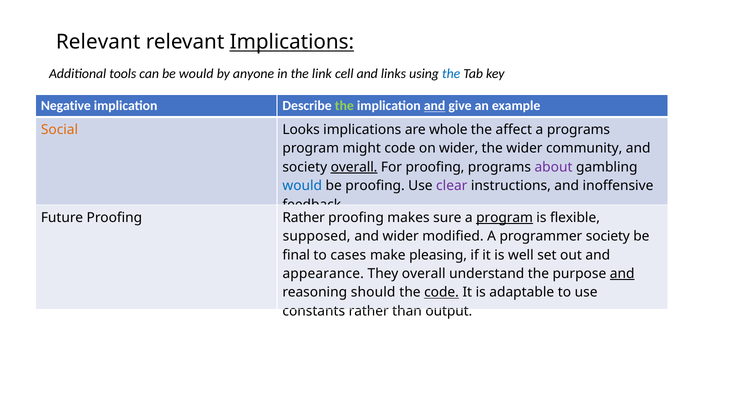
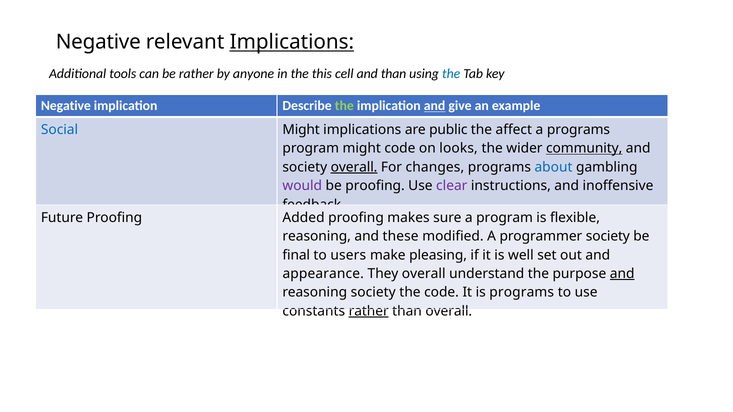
Relevant: Relevant -> Negative (98, 42)
be would: would -> rather (196, 74)
link: link -> this (322, 74)
and links: links -> than (394, 74)
Social colour: orange -> blue (60, 130)
Looks: Looks -> Might (301, 130)
whole: whole -> public (448, 130)
on wider: wider -> looks (459, 149)
community underline: none -> present (584, 149)
For proofing: proofing -> changes (435, 167)
about colour: purple -> blue (554, 167)
would colour: blue -> purple (302, 186)
Rather: Rather -> Added (304, 218)
program underline: present -> none (505, 218)
supposed: supposed -> reasoning (317, 237)
and wider: wider -> these (401, 237)
cases: cases -> users (348, 255)
reasoning should: should -> society (373, 293)
code underline: present -> none (442, 293)
is adaptable: adaptable -> programs (522, 293)
rather underline: none -> present (369, 311)
than output: output -> overall (449, 311)
